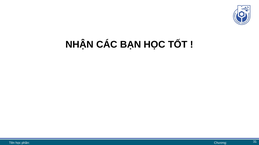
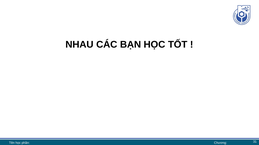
NHẬN: NHẬN -> NHAU (80, 45)
